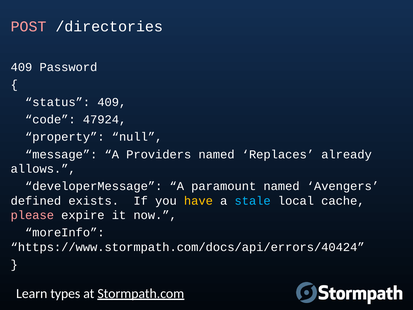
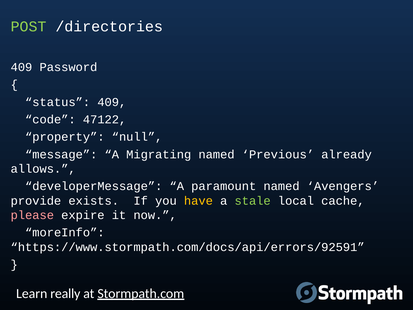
POST colour: pink -> light green (29, 27)
47924: 47924 -> 47122 (105, 119)
Providers: Providers -> Migrating (159, 154)
Replaces: Replaces -> Previous (278, 154)
defined: defined -> provide (36, 201)
stale colour: light blue -> light green (253, 201)
https://www.stormpath.com/docs/api/errors/40424: https://www.stormpath.com/docs/api/errors/40424 -> https://www.stormpath.com/docs/api/errors/92591 (188, 247)
types: types -> really (65, 293)
